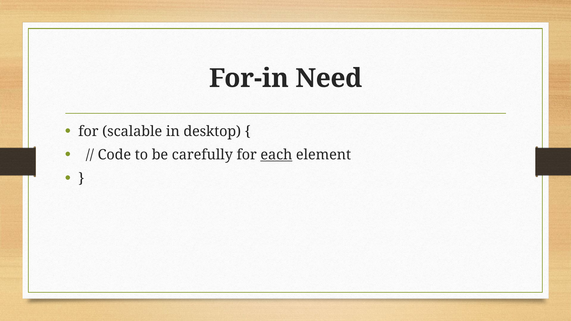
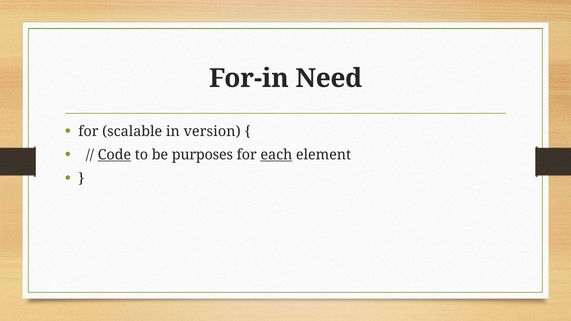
desktop: desktop -> version (212, 131)
Code underline: none -> present (114, 155)
carefully: carefully -> purposes (202, 155)
